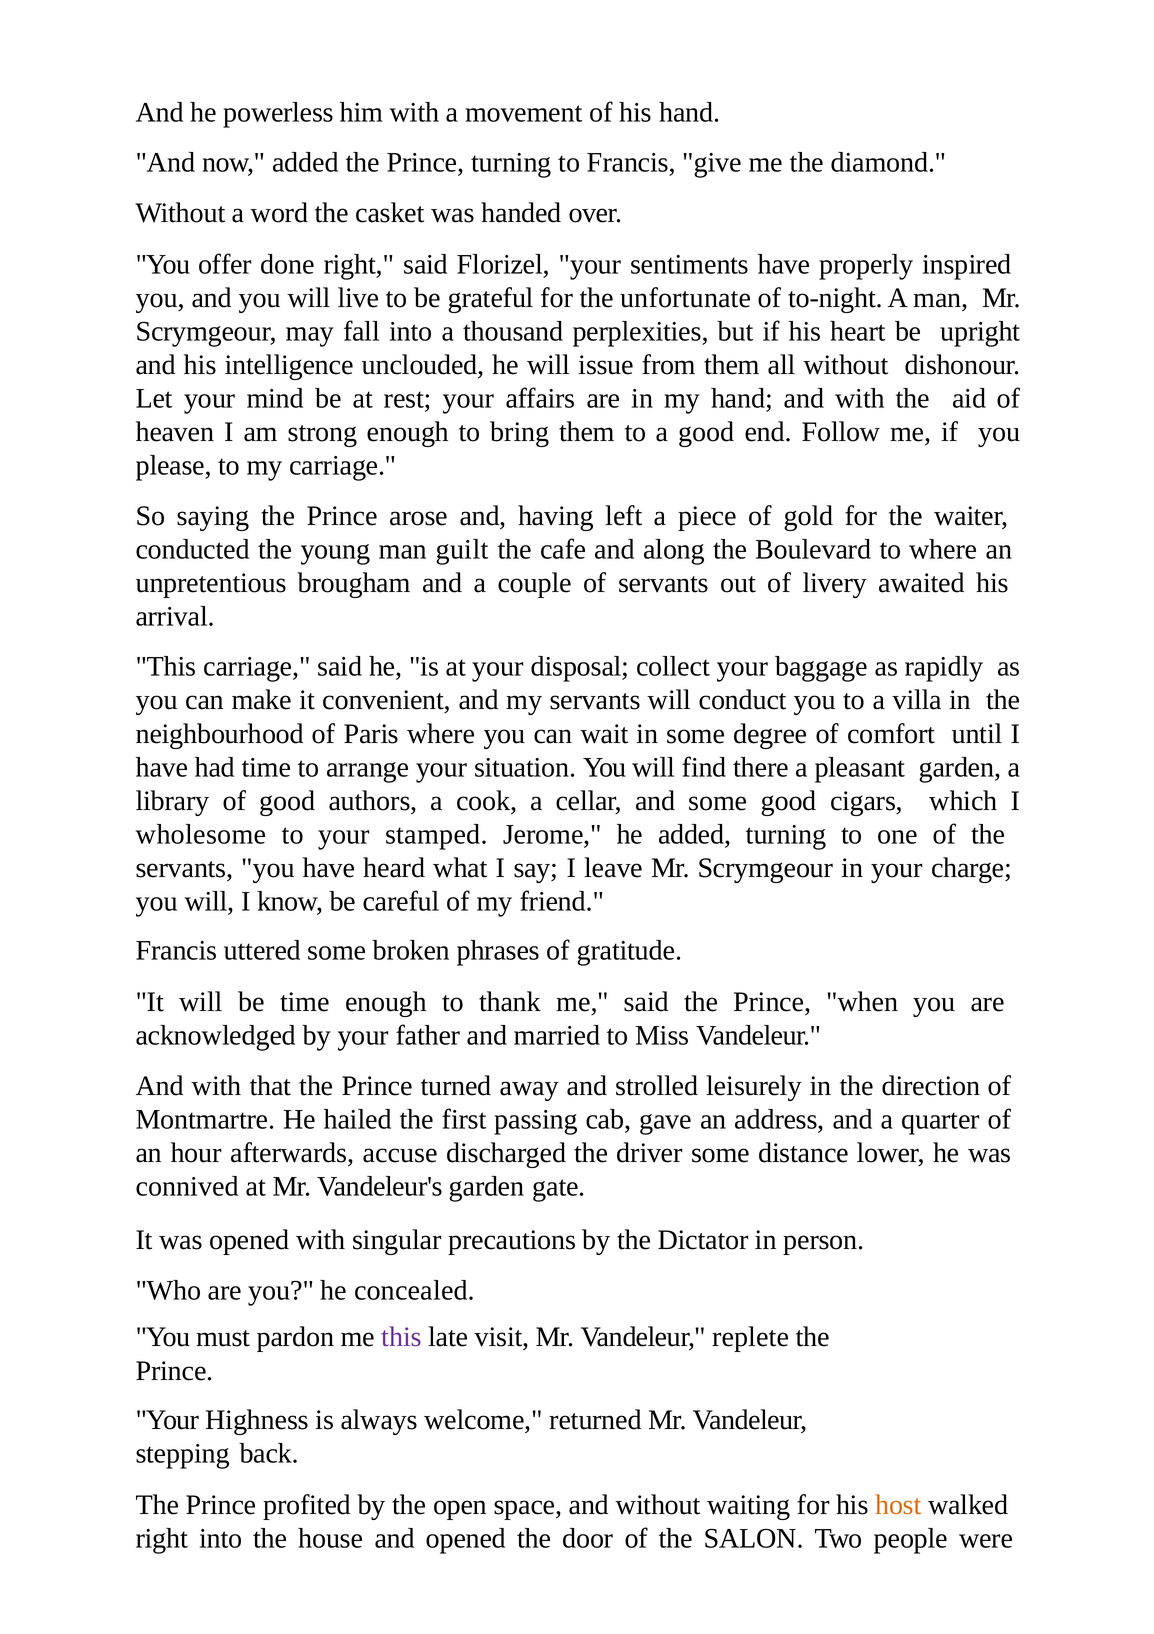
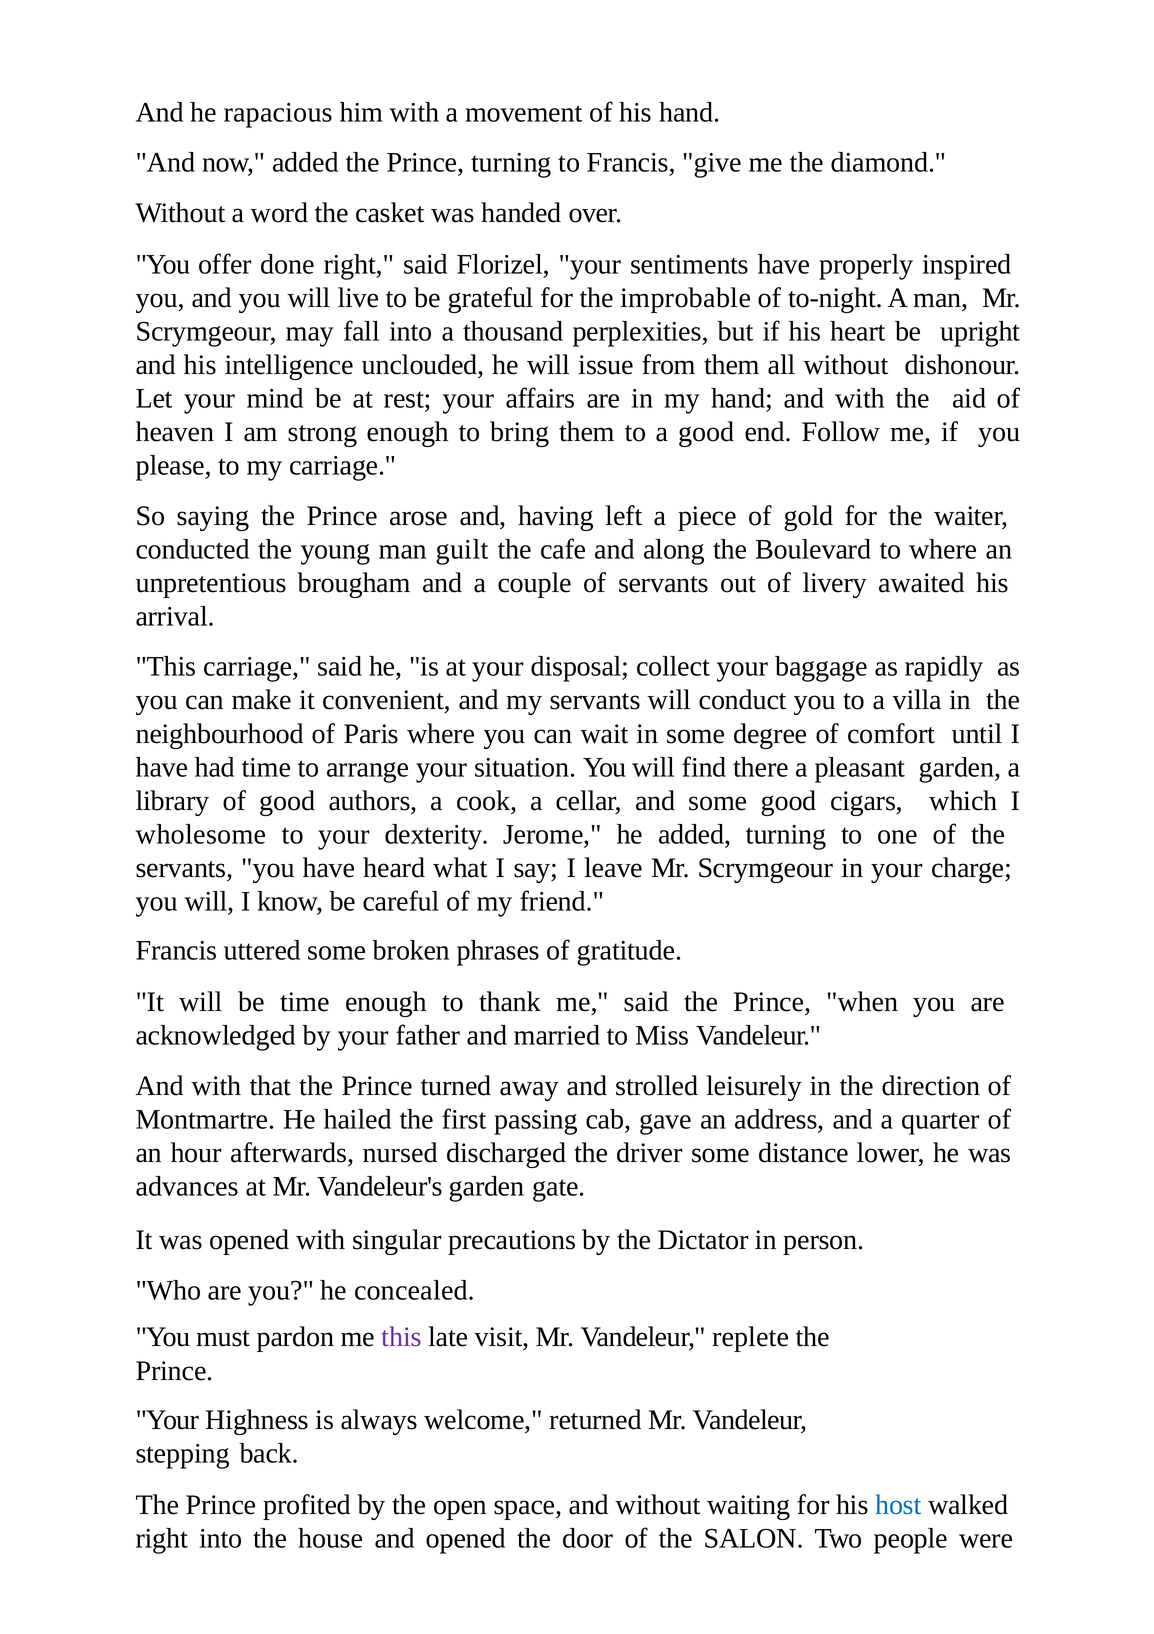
powerless: powerless -> rapacious (278, 112)
unfortunate: unfortunate -> improbable (686, 298)
stamped: stamped -> dexterity (437, 834)
accuse: accuse -> nursed (400, 1152)
connived: connived -> advances (187, 1186)
host colour: orange -> blue (898, 1504)
